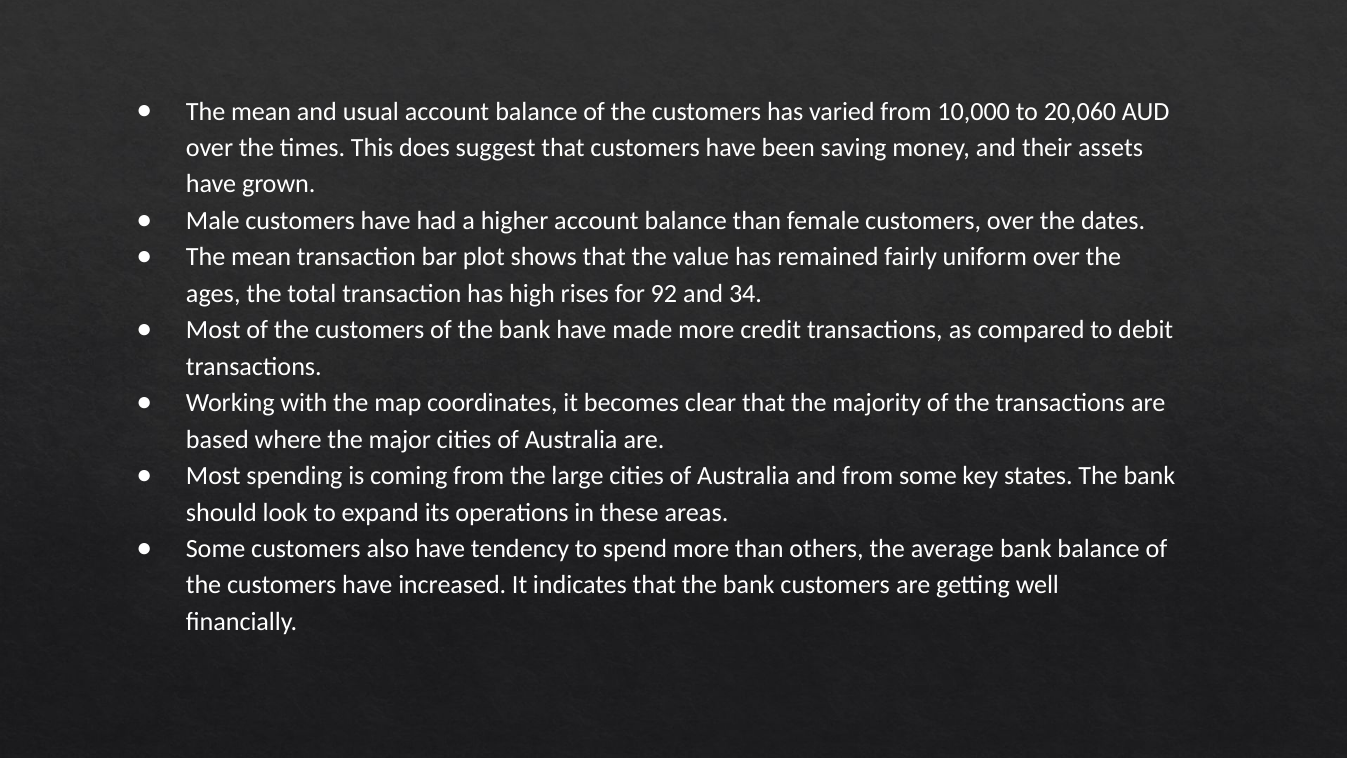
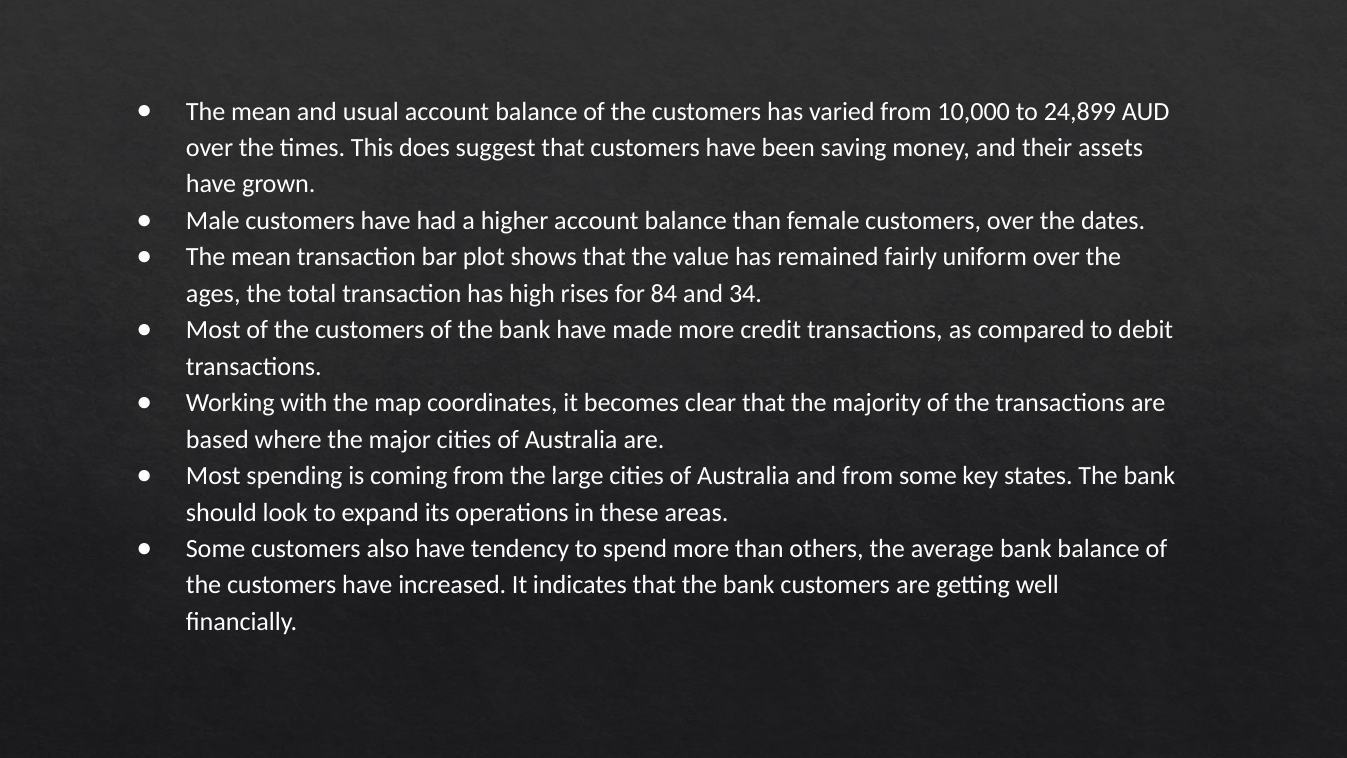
20,060: 20,060 -> 24,899 (1080, 111)
92: 92 -> 84 (664, 294)
